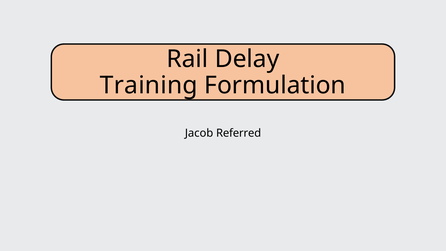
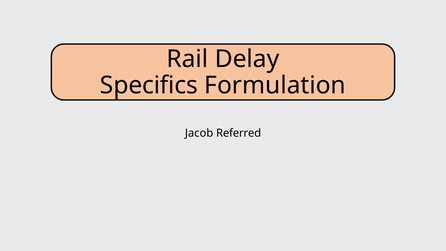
Training: Training -> Specifics (149, 85)
